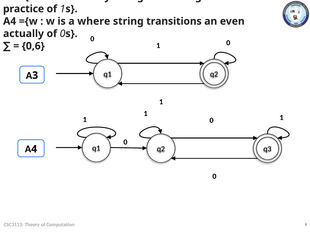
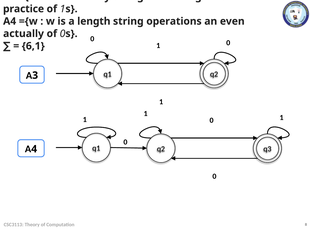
where: where -> length (94, 21)
transitions: transitions -> operations (174, 21)
0,6: 0,6 -> 6,1 (33, 46)
